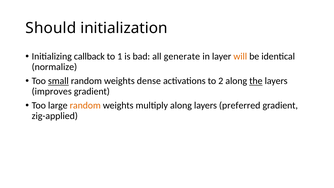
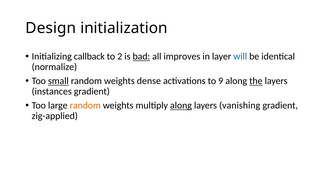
Should: Should -> Design (51, 28)
1: 1 -> 2 (120, 56)
bad underline: none -> present (141, 56)
generate: generate -> improves (182, 56)
will colour: orange -> blue (240, 56)
2: 2 -> 9 (221, 81)
improves: improves -> instances (52, 91)
along underline: none -> present (181, 105)
preferred: preferred -> vanishing (240, 105)
